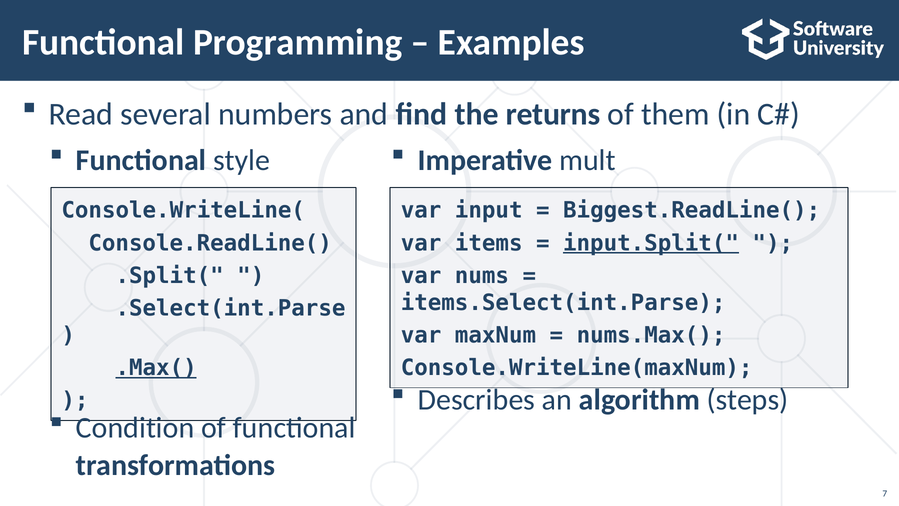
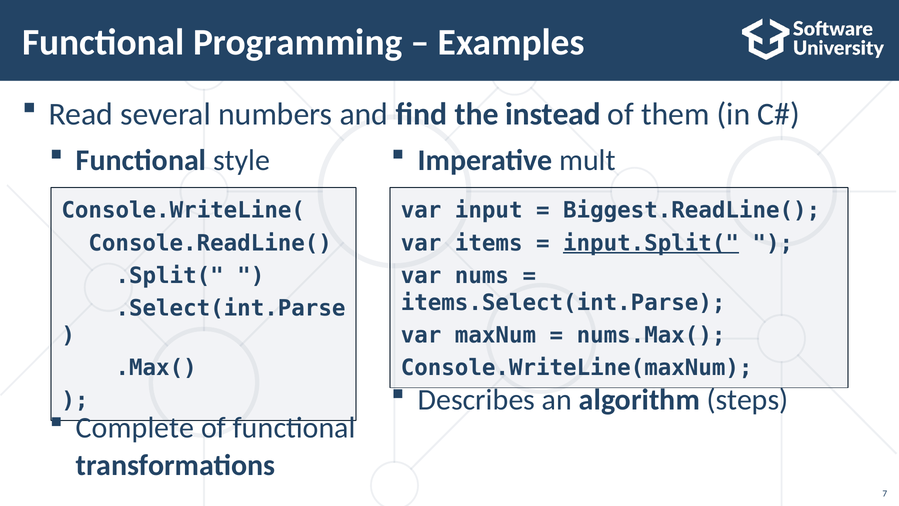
returns: returns -> instead (553, 114)
.Max( underline: present -> none (156, 368)
Condition: Condition -> Complete (135, 428)
